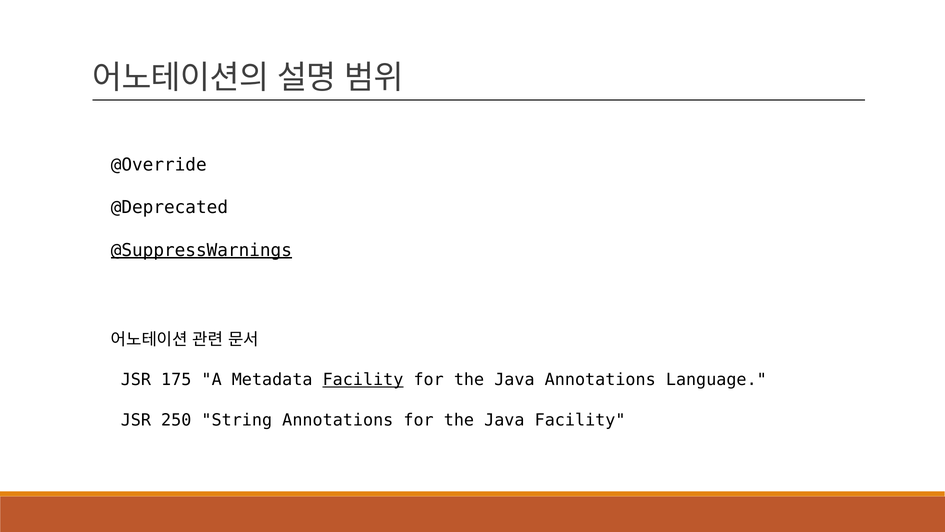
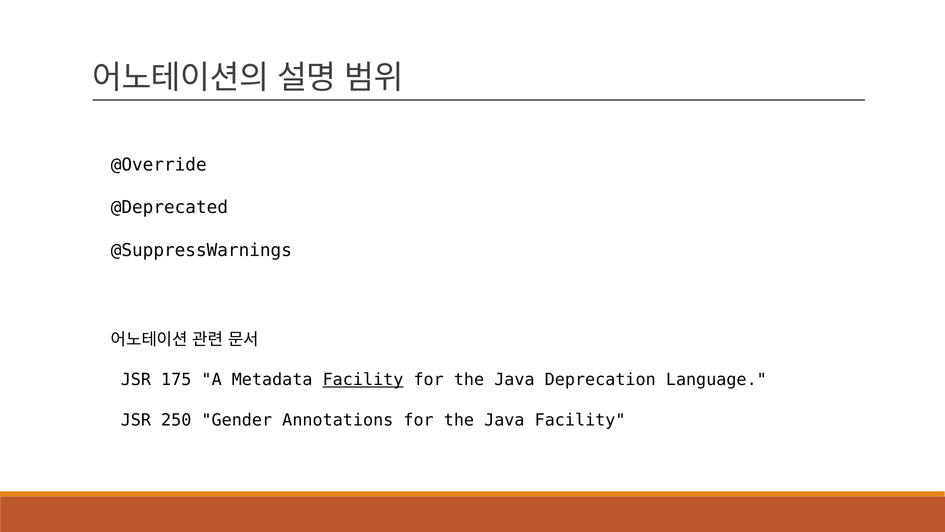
@SuppressWarnings underline: present -> none (201, 250)
Java Annotations: Annotations -> Deprecation (600, 379)
String: String -> Gender (237, 420)
